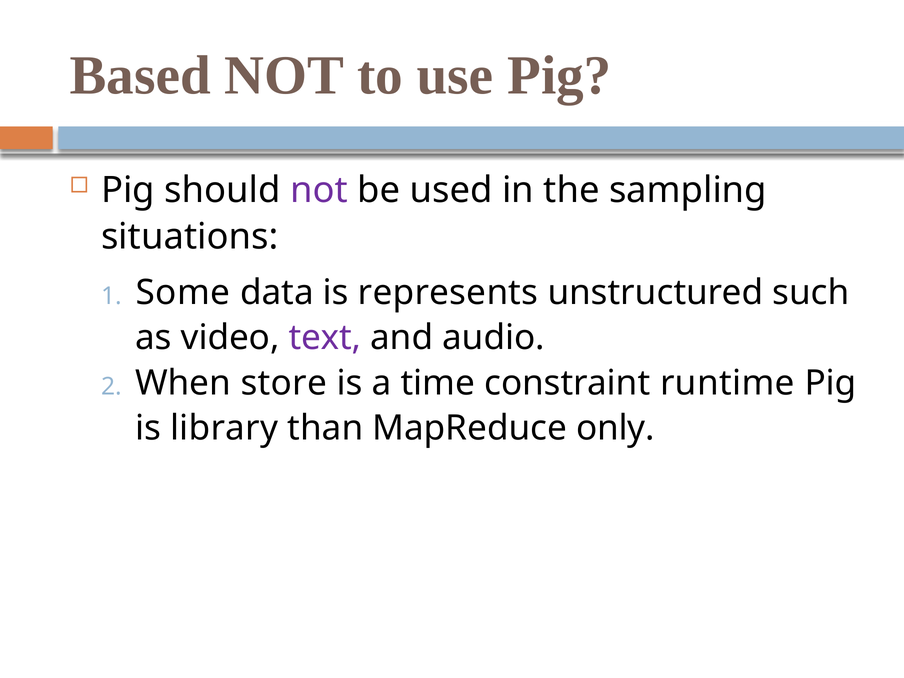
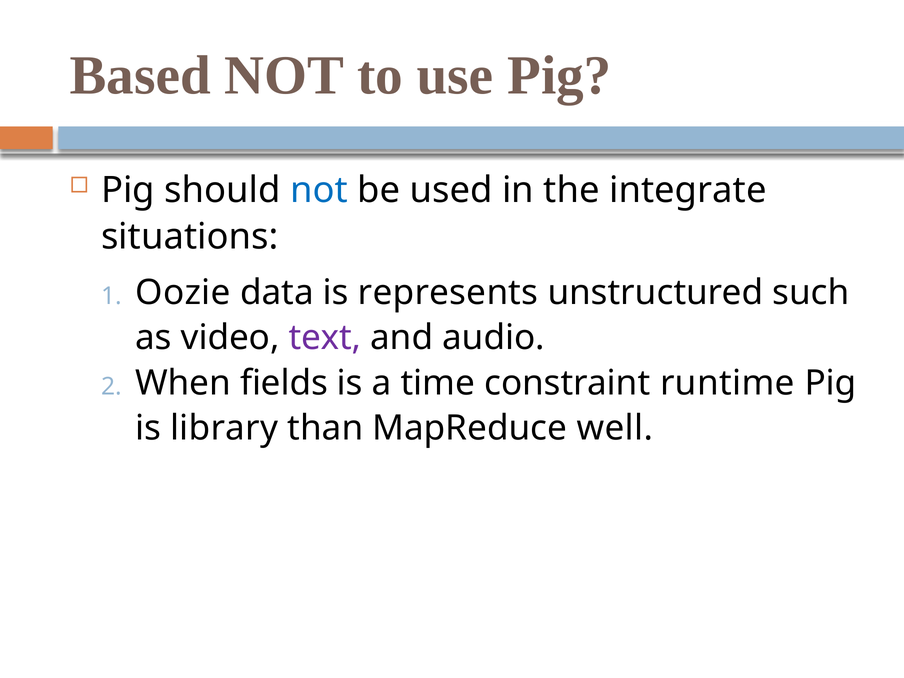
not colour: purple -> blue (319, 190)
sampling: sampling -> integrate (688, 190)
Some: Some -> Oozie (183, 293)
store: store -> fields (284, 383)
only: only -> well (615, 428)
